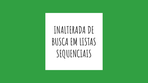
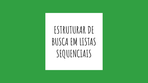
INALTERADA: INALTERADA -> ESTRUTURAR (70, 30)
